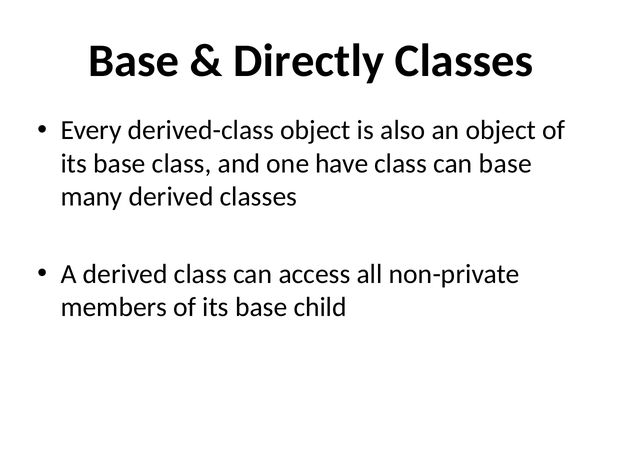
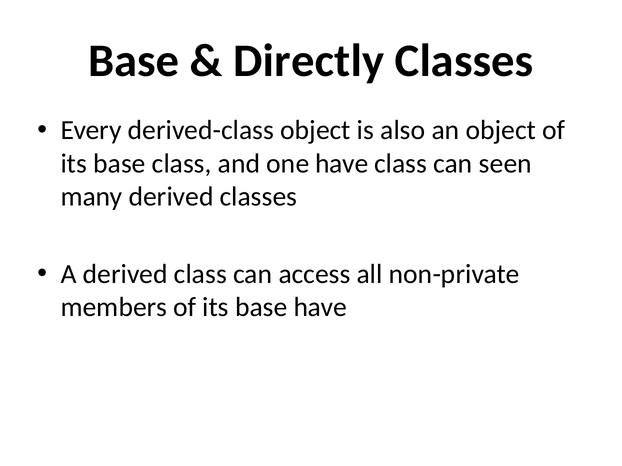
can base: base -> seen (505, 164)
base child: child -> have (320, 307)
